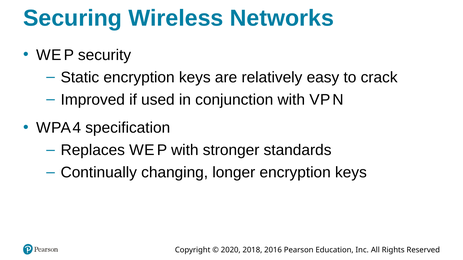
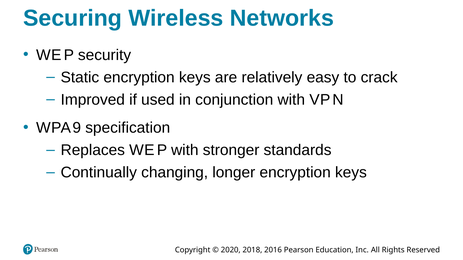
4: 4 -> 9 (77, 128)
